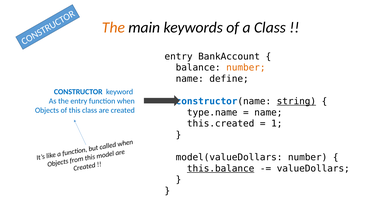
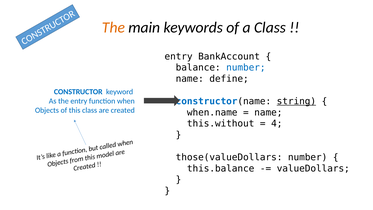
number colour: orange -> blue (246, 68)
type.name: type.name -> when.name (212, 112)
this.created: this.created -> this.without (221, 124)
1: 1 -> 4 (277, 124)
model(valueDollars: model(valueDollars -> those(valueDollars (229, 157)
this.balance underline: present -> none (221, 168)
